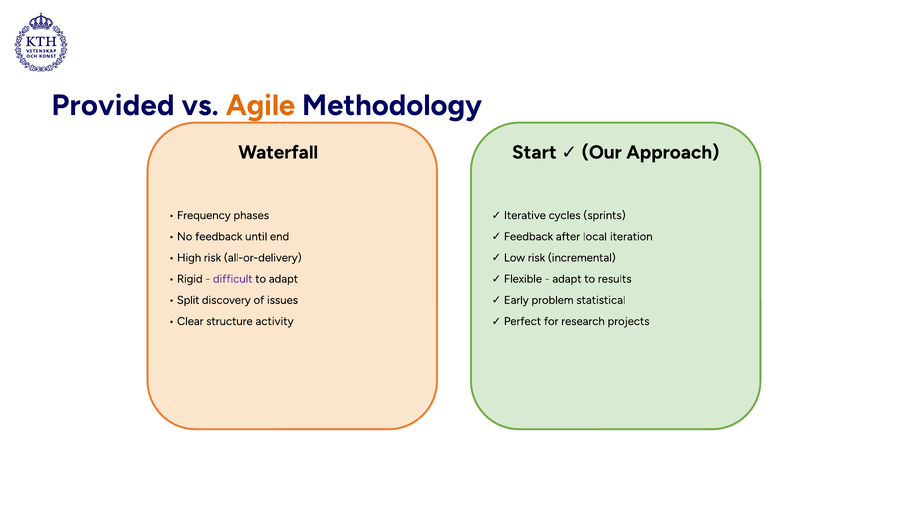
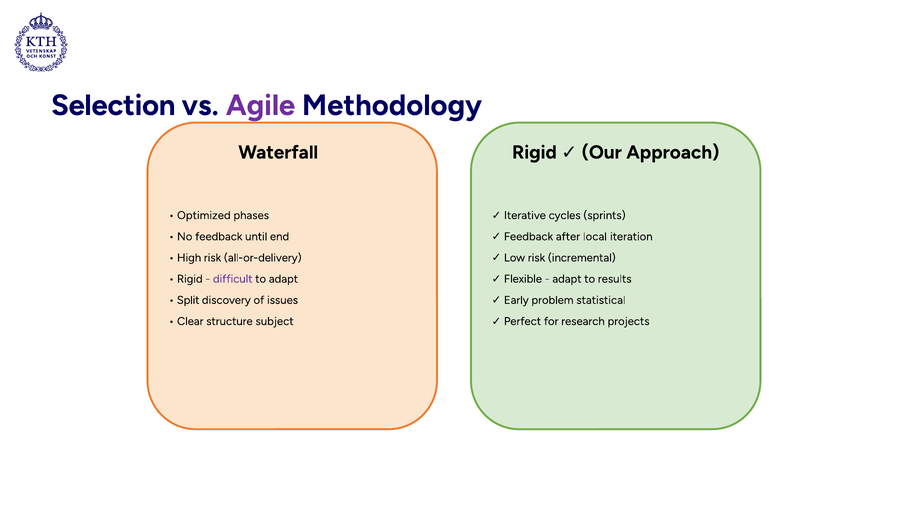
Provided: Provided -> Selection (113, 105)
Agile colour: orange -> purple (260, 105)
Start: Start -> Rigid (534, 152)
Frequency: Frequency -> Optimized (204, 215)
activity: activity -> subject (275, 321)
